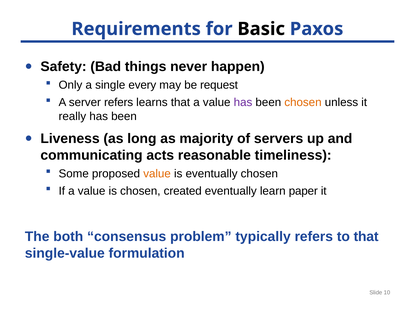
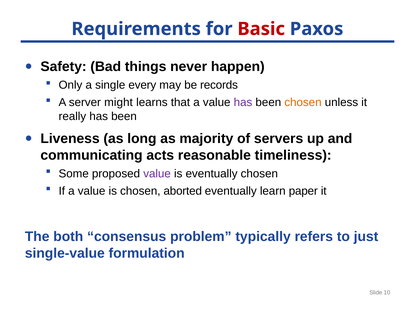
Basic colour: black -> red (261, 29)
request: request -> records (219, 85)
server refers: refers -> might (119, 103)
value colour: orange -> purple (157, 174)
created: created -> aborted (183, 191)
to that: that -> just (366, 237)
